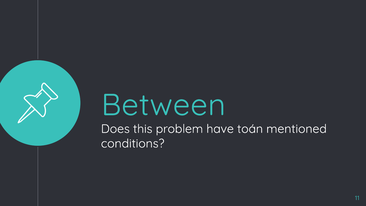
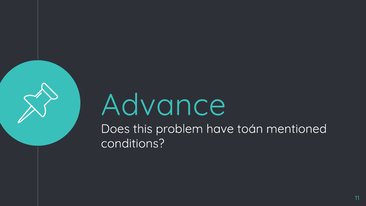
Between: Between -> Advance (163, 105)
